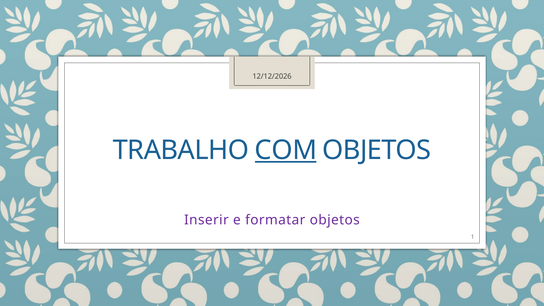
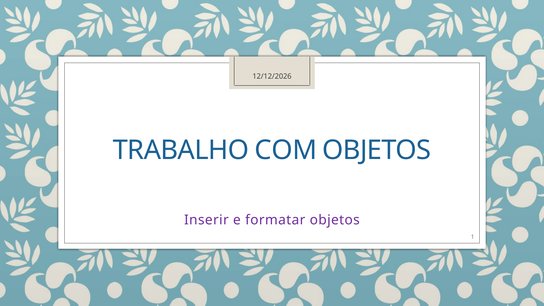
COM underline: present -> none (286, 150)
